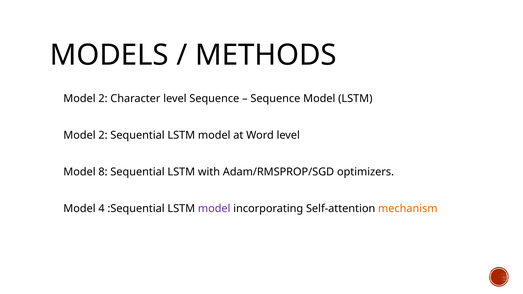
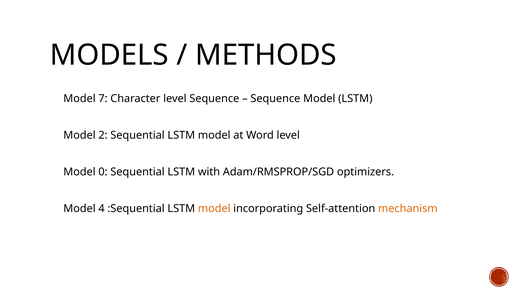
2: 2 -> 7 (103, 99)
8: 8 -> 0 (103, 172)
model colour: purple -> orange (214, 209)
